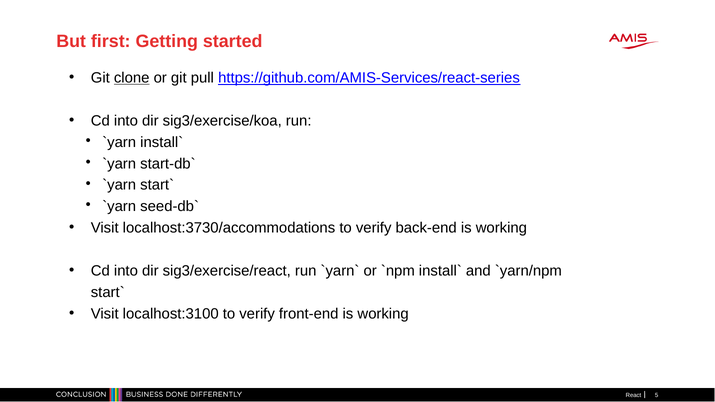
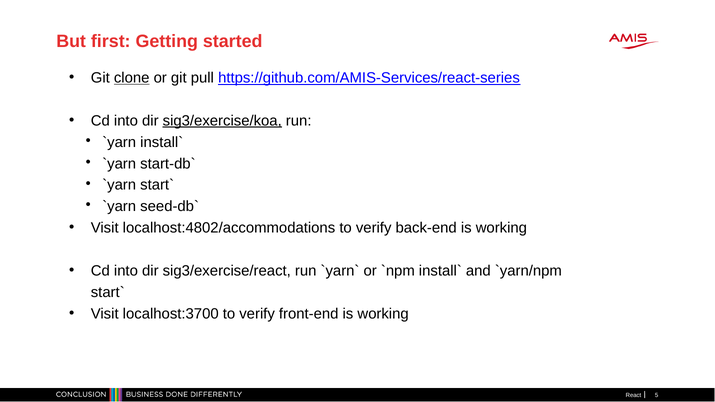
sig3/exercise/koa underline: none -> present (222, 121)
localhost:3730/accommodations: localhost:3730/accommodations -> localhost:4802/accommodations (229, 228)
localhost:3100: localhost:3100 -> localhost:3700 (171, 314)
